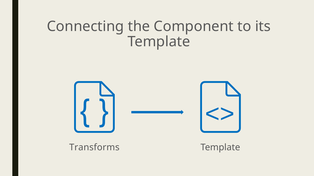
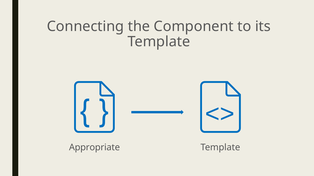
Transforms: Transforms -> Appropriate (94, 148)
